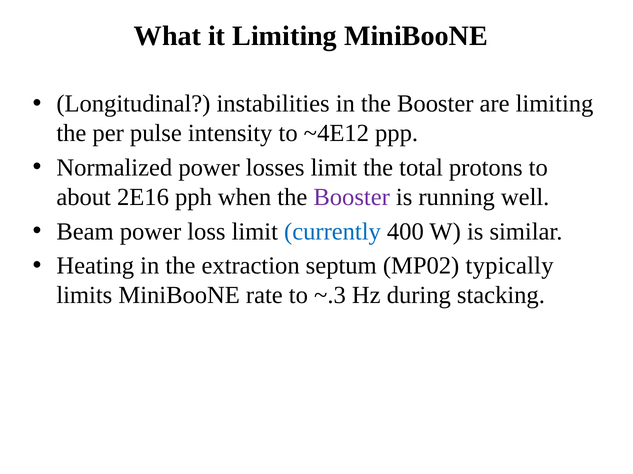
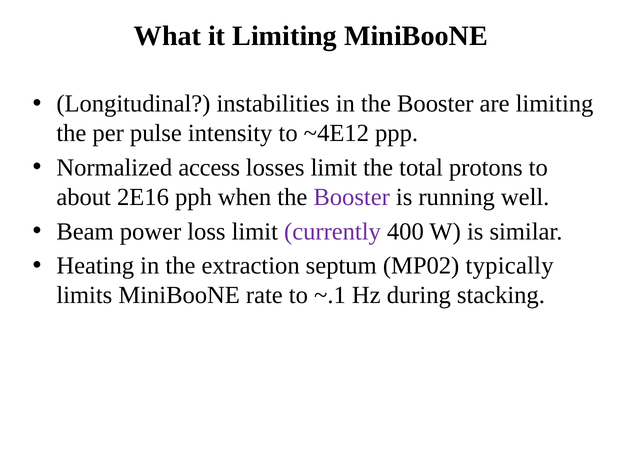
Normalized power: power -> access (209, 168)
currently colour: blue -> purple (332, 232)
~.3: ~.3 -> ~.1 (330, 296)
